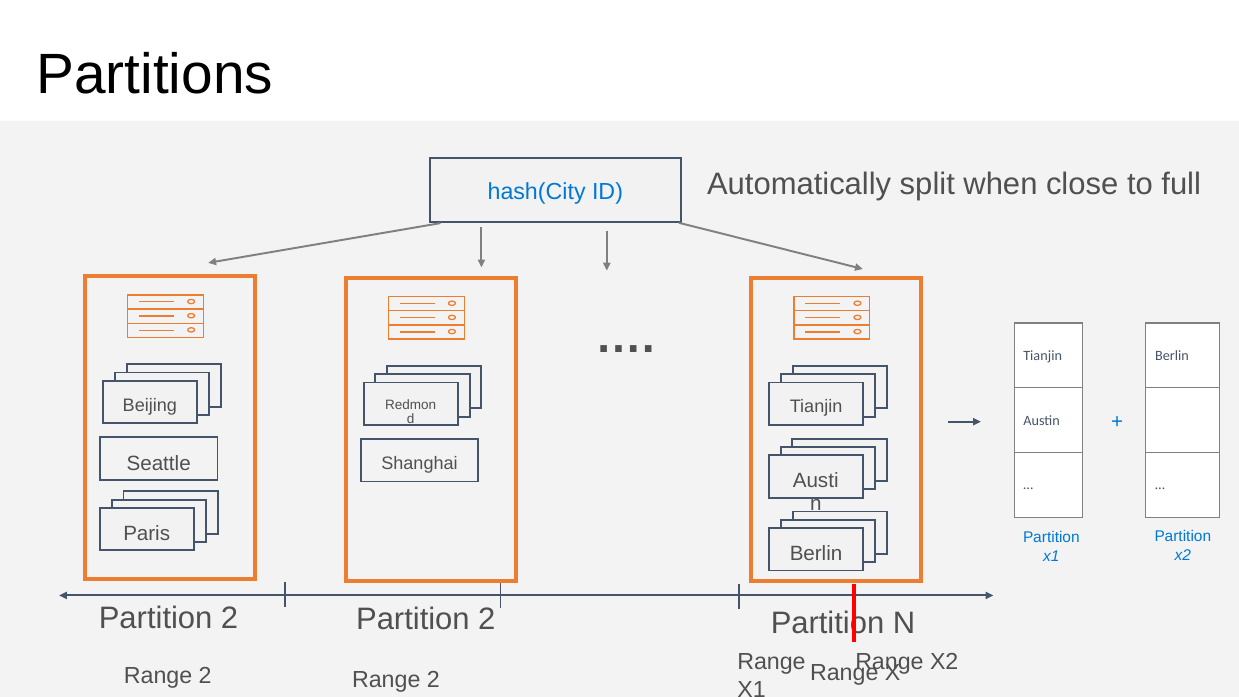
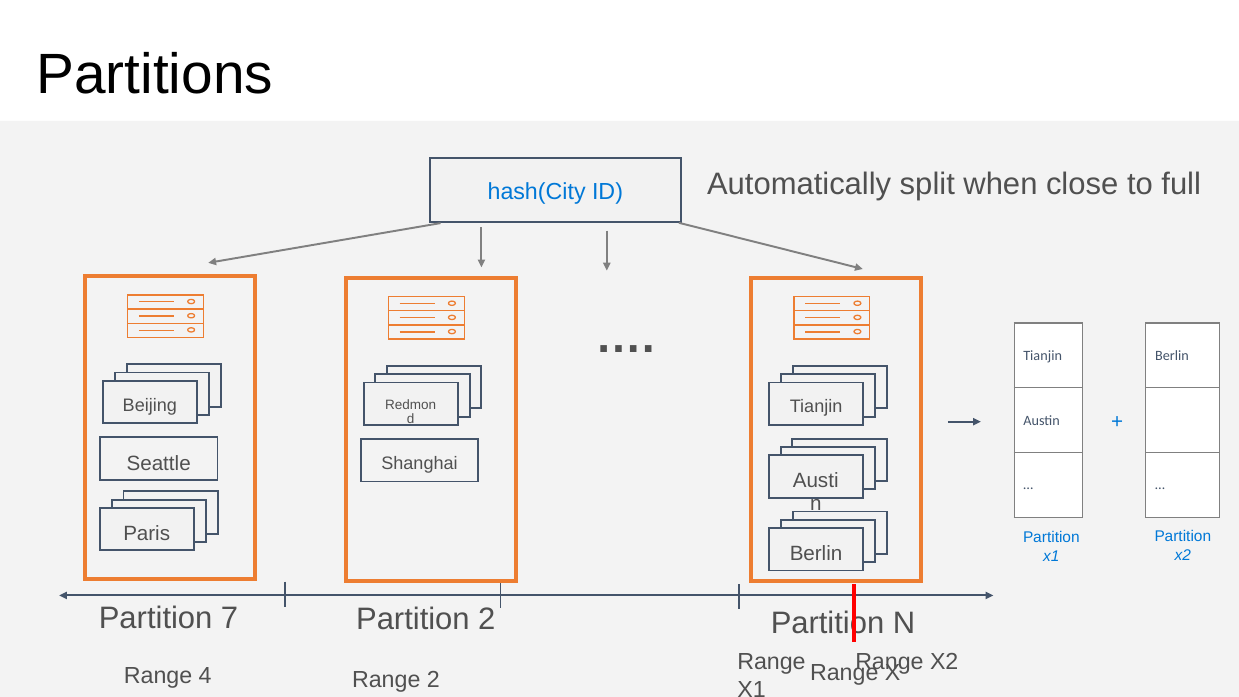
2: 2 -> 7 (230, 618)
2: 2 -> 4 (205, 676)
